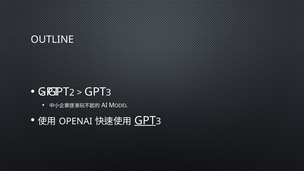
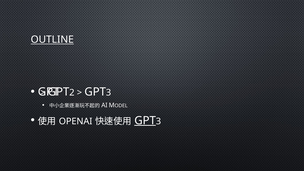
OUTLINE underline: none -> present (52, 40)
